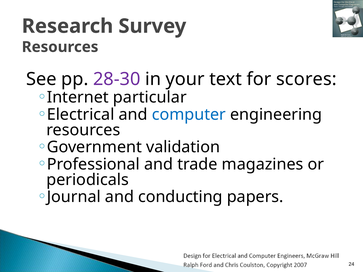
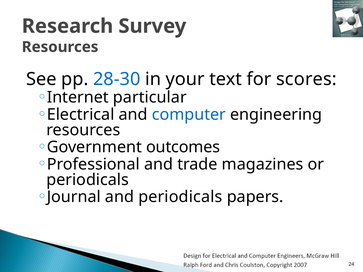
28-30 colour: purple -> blue (117, 79)
validation: validation -> outcomes (183, 147)
and conducting: conducting -> periodicals (180, 197)
